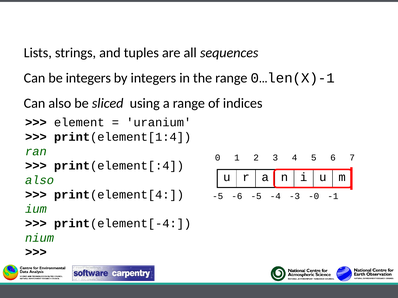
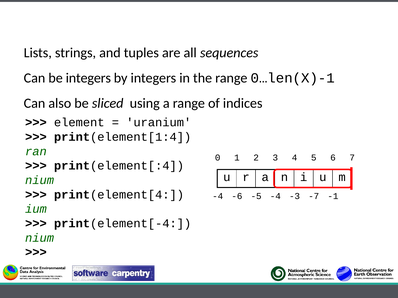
also: also -> nium (40, 180)
-5: -5 -> -4 (218, 197)
-0: -0 -> -7 (314, 197)
